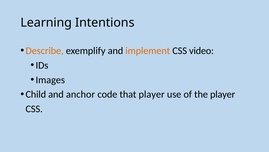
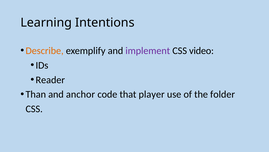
implement colour: orange -> purple (148, 50)
Images: Images -> Reader (50, 79)
Child: Child -> Than (36, 94)
the player: player -> folder (223, 94)
